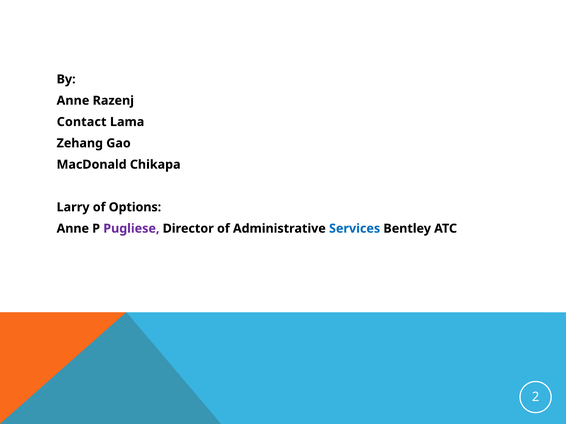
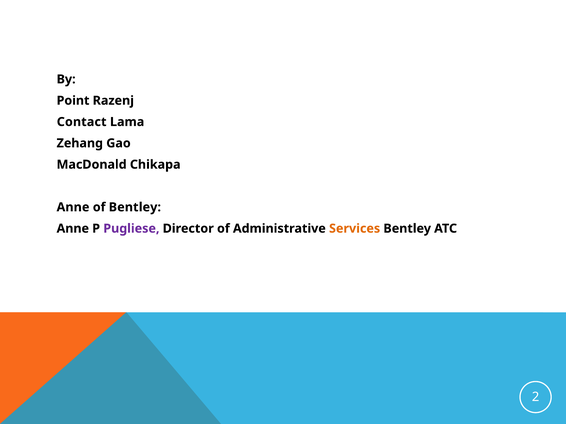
Anne: Anne -> Point (73, 101)
Larry: Larry -> Anne (73, 207)
of Options: Options -> Bentley (135, 207)
Services colour: blue -> orange (355, 229)
